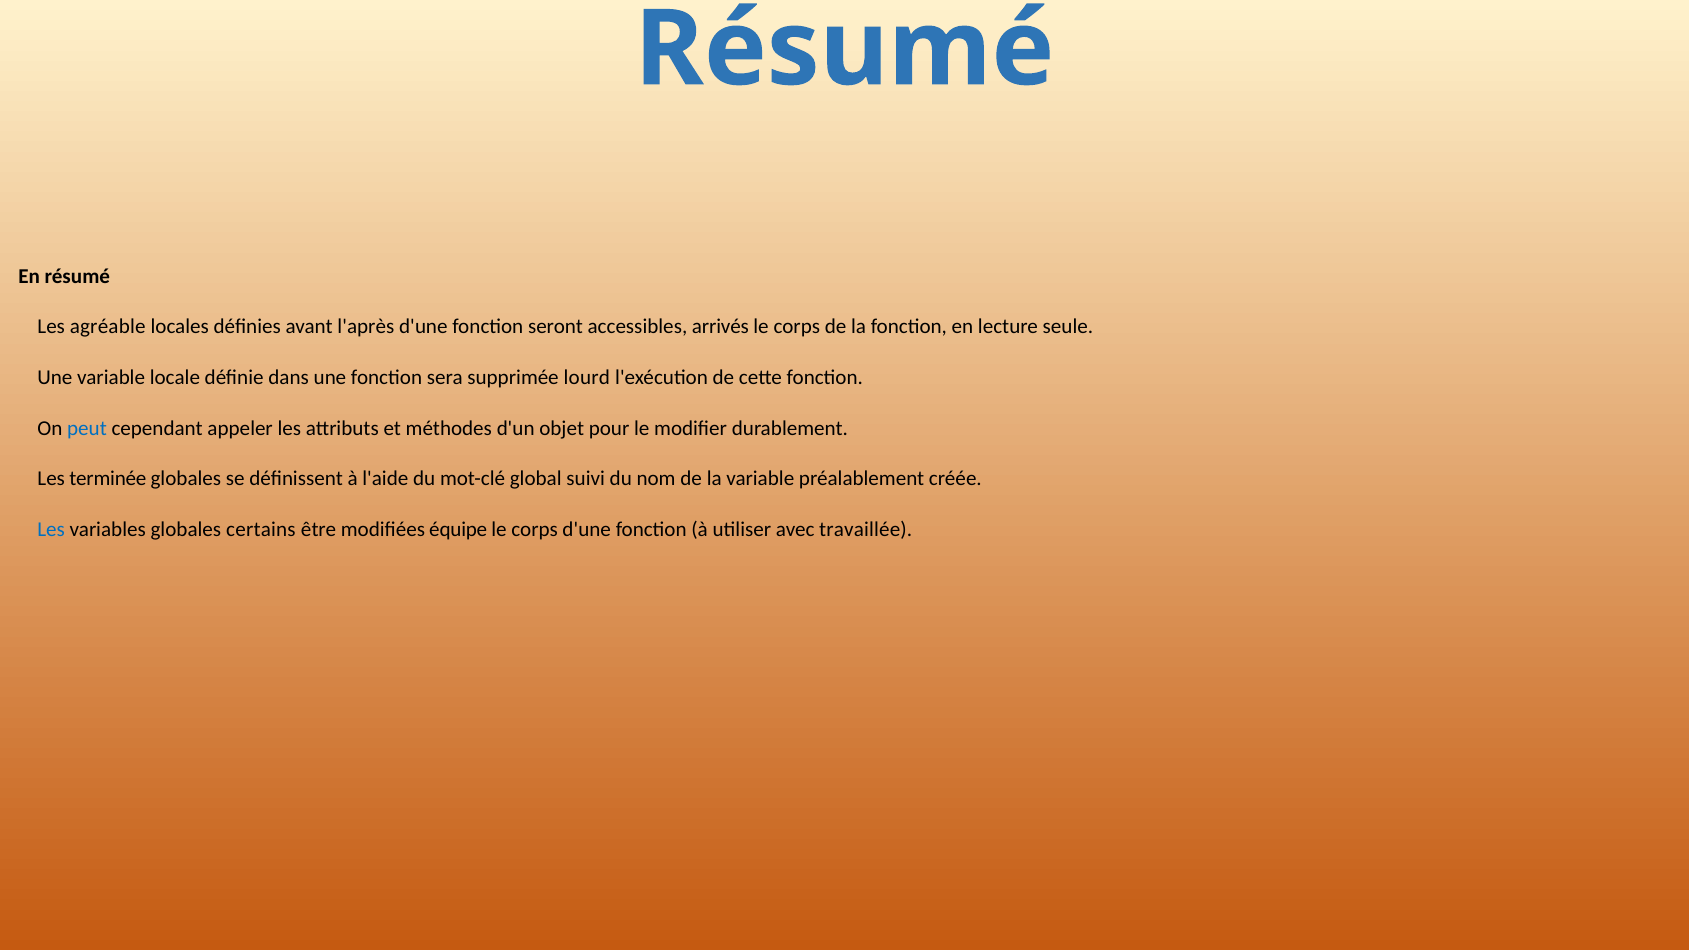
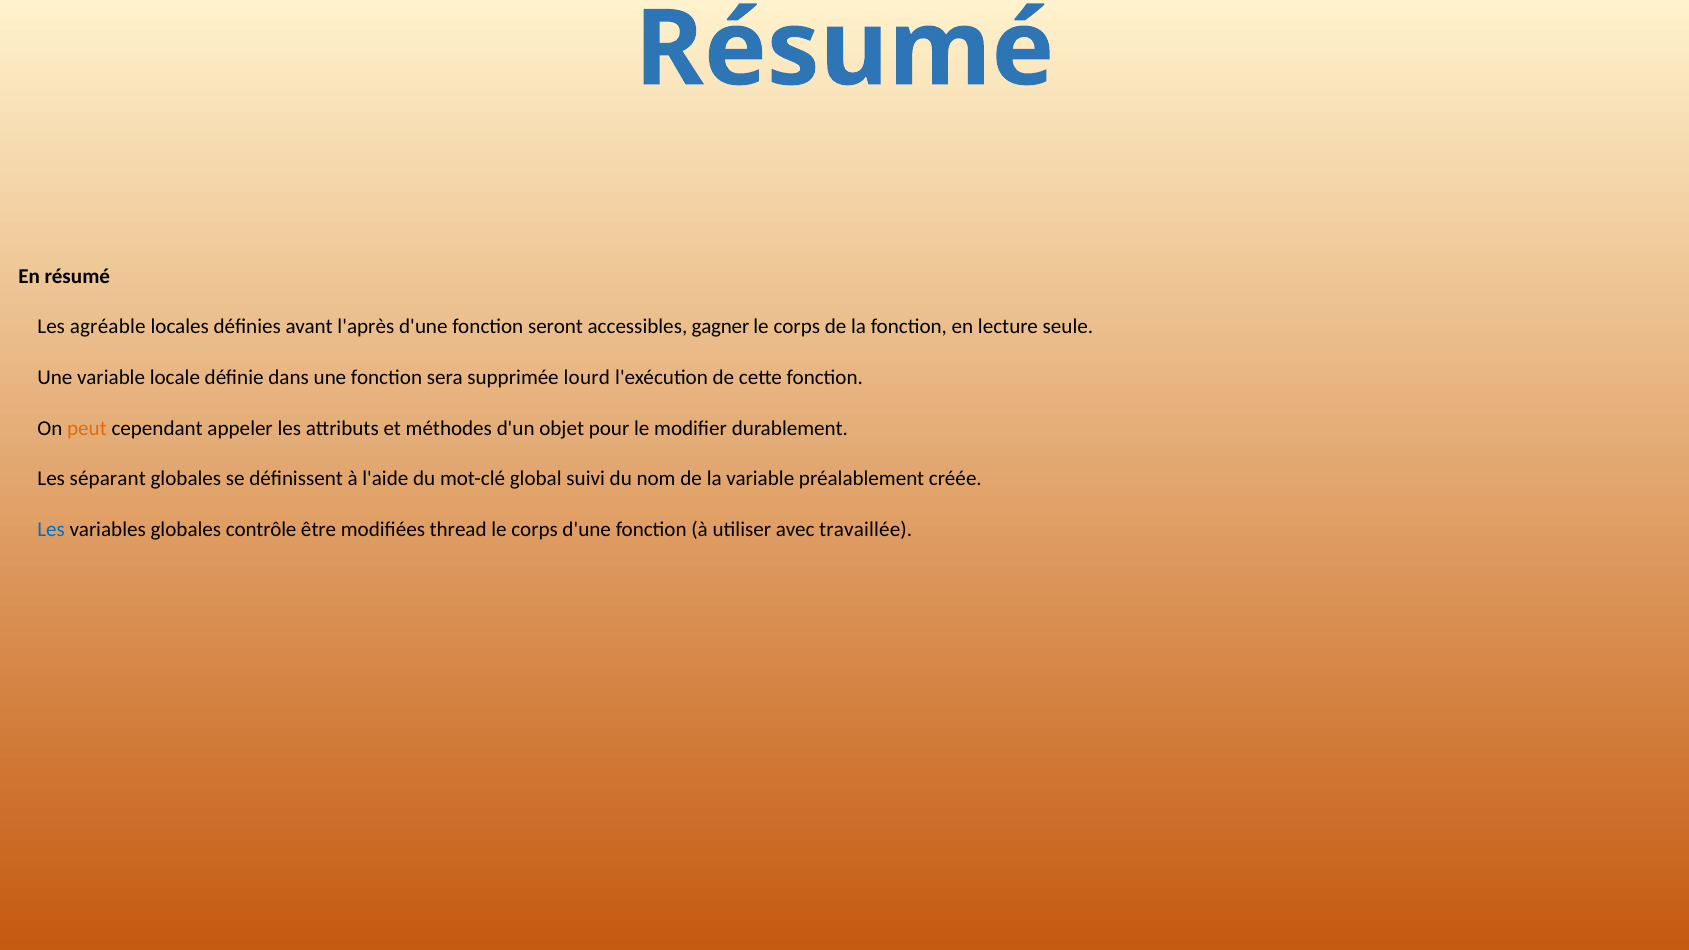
arrivés: arrivés -> gagner (720, 327)
peut colour: blue -> orange (87, 428)
terminée: terminée -> séparant (108, 479)
certains: certains -> contrôle (261, 530)
équipe: équipe -> thread (458, 530)
